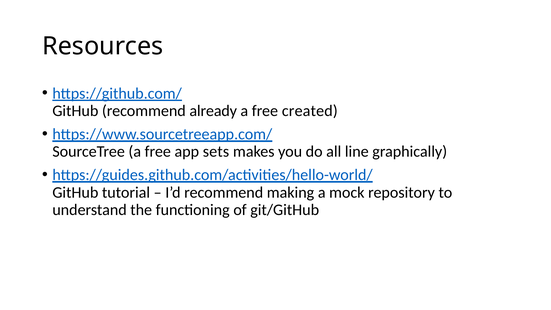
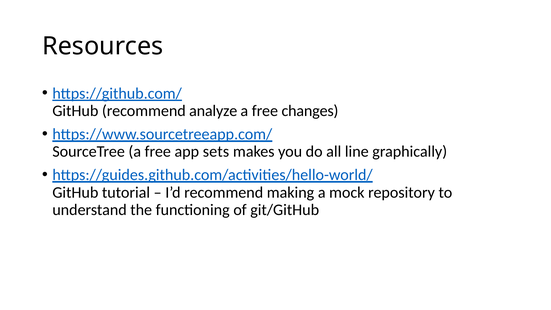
already: already -> analyze (213, 111)
created: created -> changes (310, 111)
